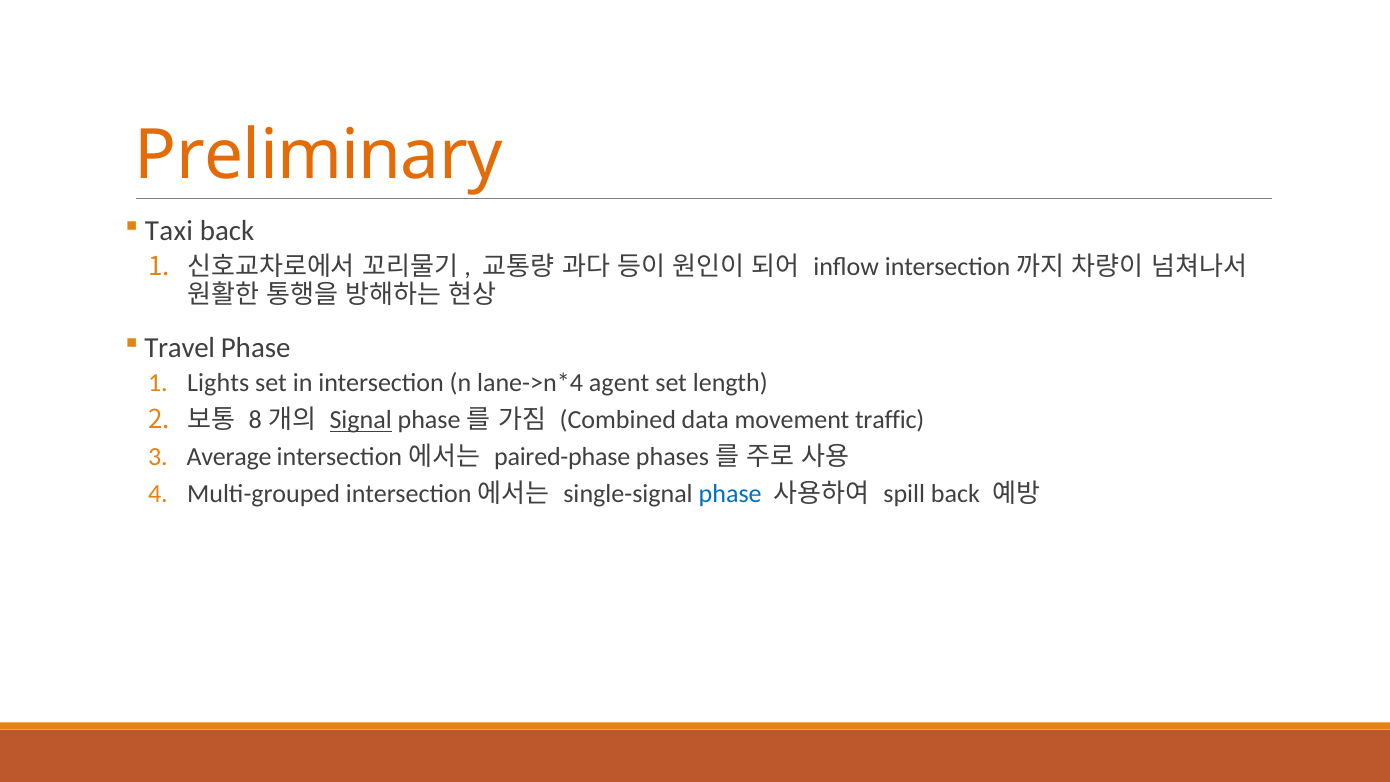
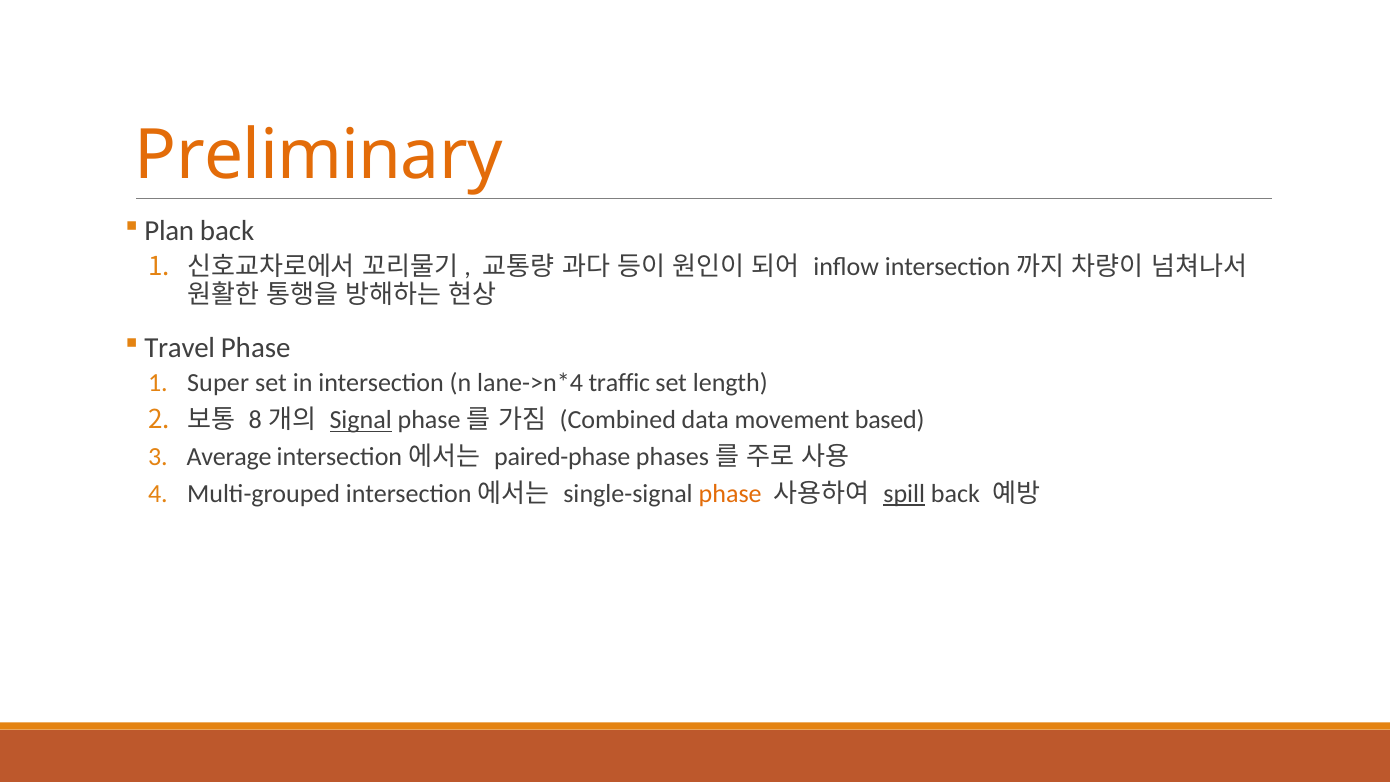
Taxi: Taxi -> Plan (169, 231)
Lights: Lights -> Super (218, 383)
agent: agent -> traffic (619, 383)
traffic: traffic -> based (890, 420)
phase colour: blue -> orange (730, 494)
spill underline: none -> present (904, 494)
